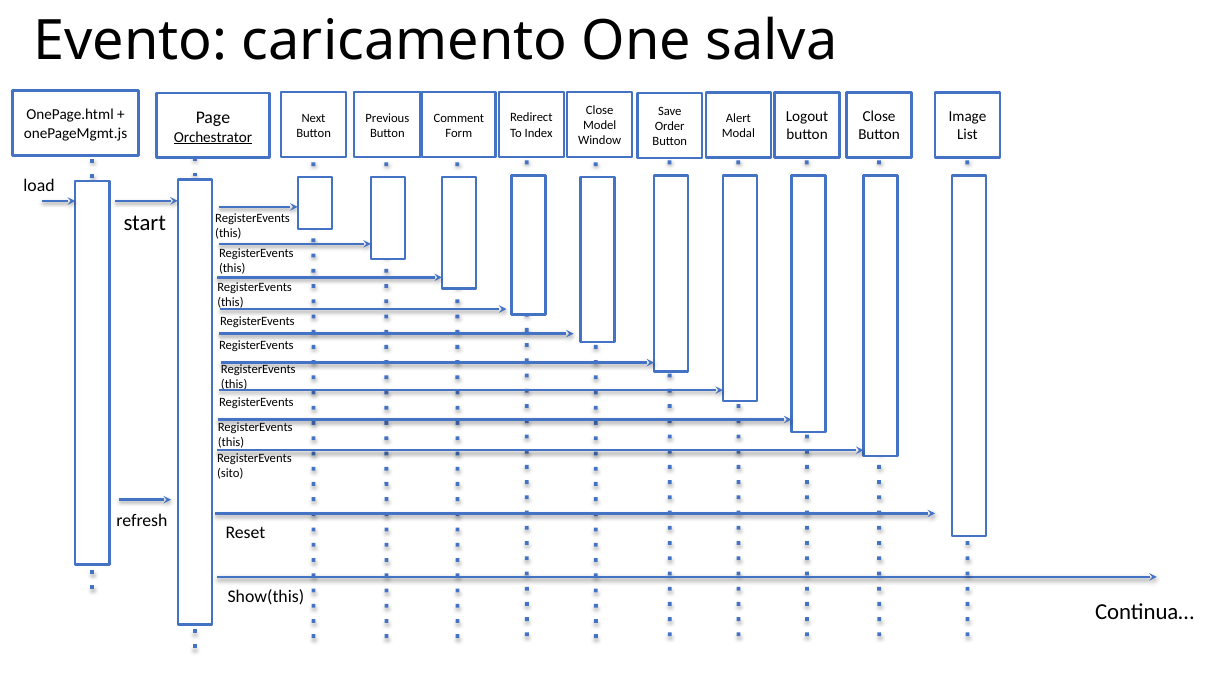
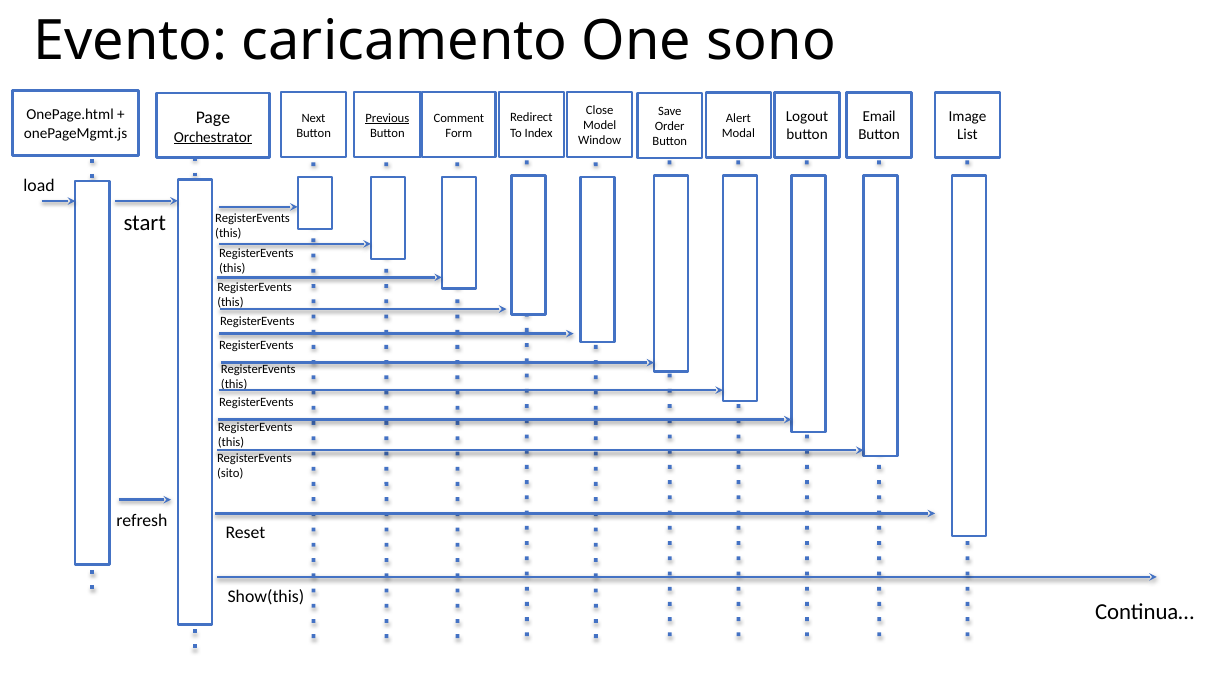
salva: salva -> sono (771, 41)
Close: Close -> Email (879, 117)
Previous underline: none -> present (387, 118)
